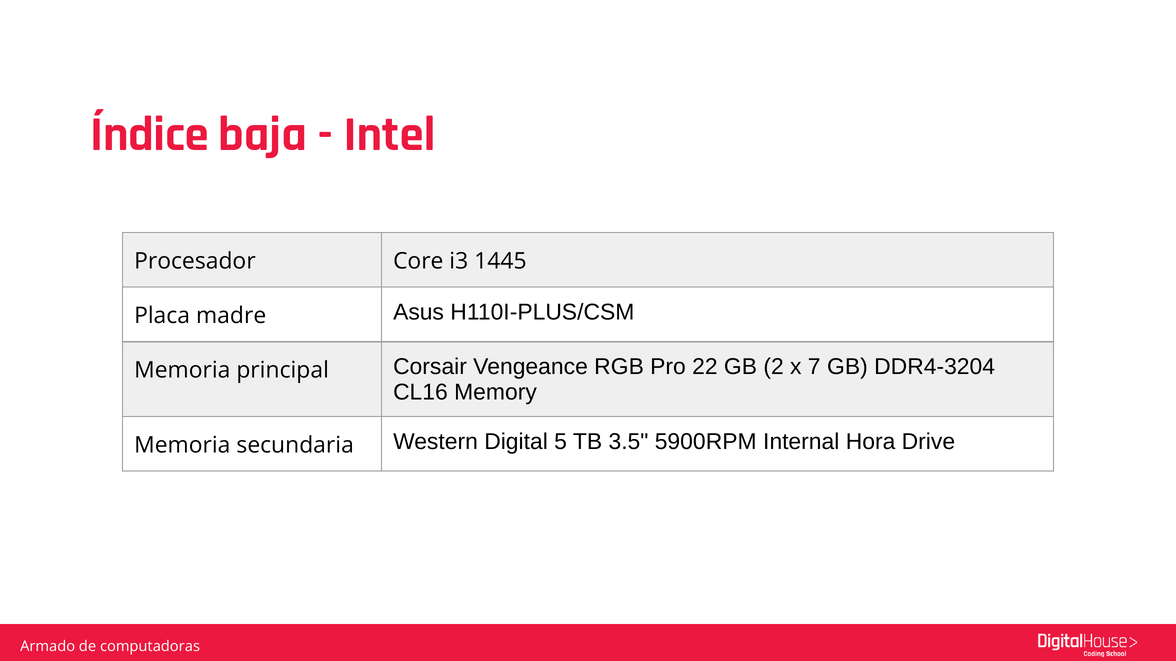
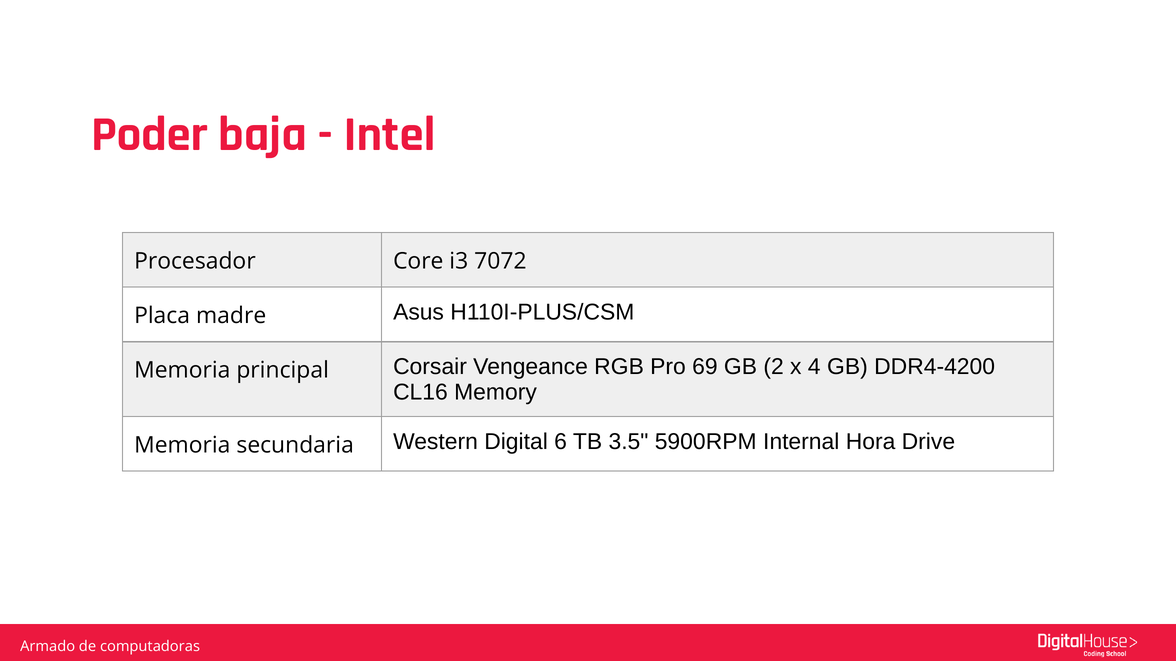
Índice: Índice -> Poder (150, 134)
1445: 1445 -> 7072 (500, 261)
22: 22 -> 69 (705, 367)
7: 7 -> 4 (814, 367)
DDR4-3204: DDR4-3204 -> DDR4-4200 (935, 367)
5: 5 -> 6 (561, 442)
